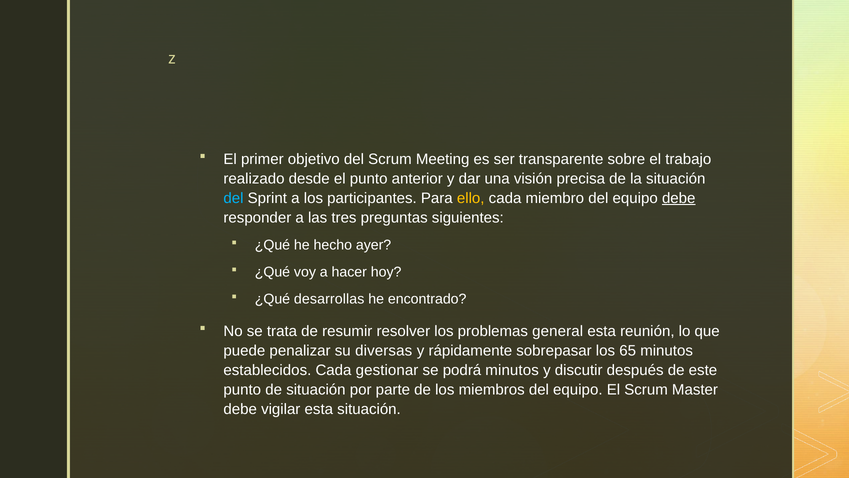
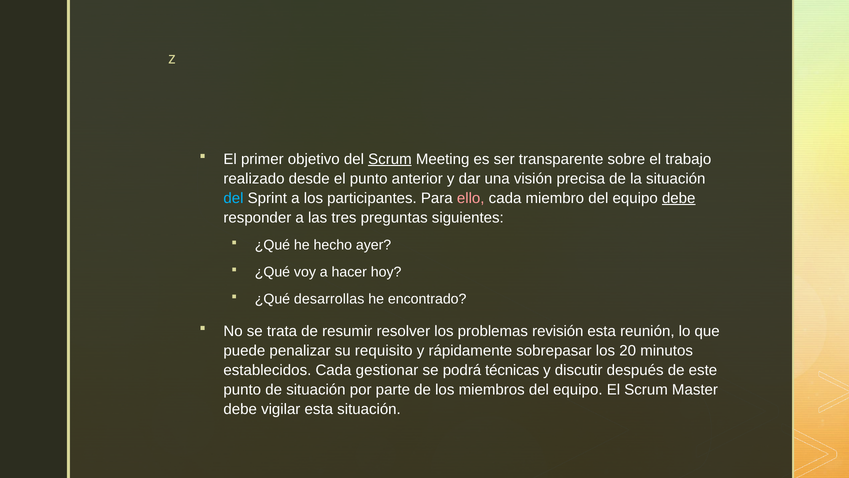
Scrum underline: none -> present (390, 159)
ello colour: yellow -> pink (471, 198)
general: general -> revisión (558, 331)
diversas: diversas -> requisito (384, 350)
65: 65 -> 20 (628, 350)
podrá minutos: minutos -> técnicas (512, 370)
